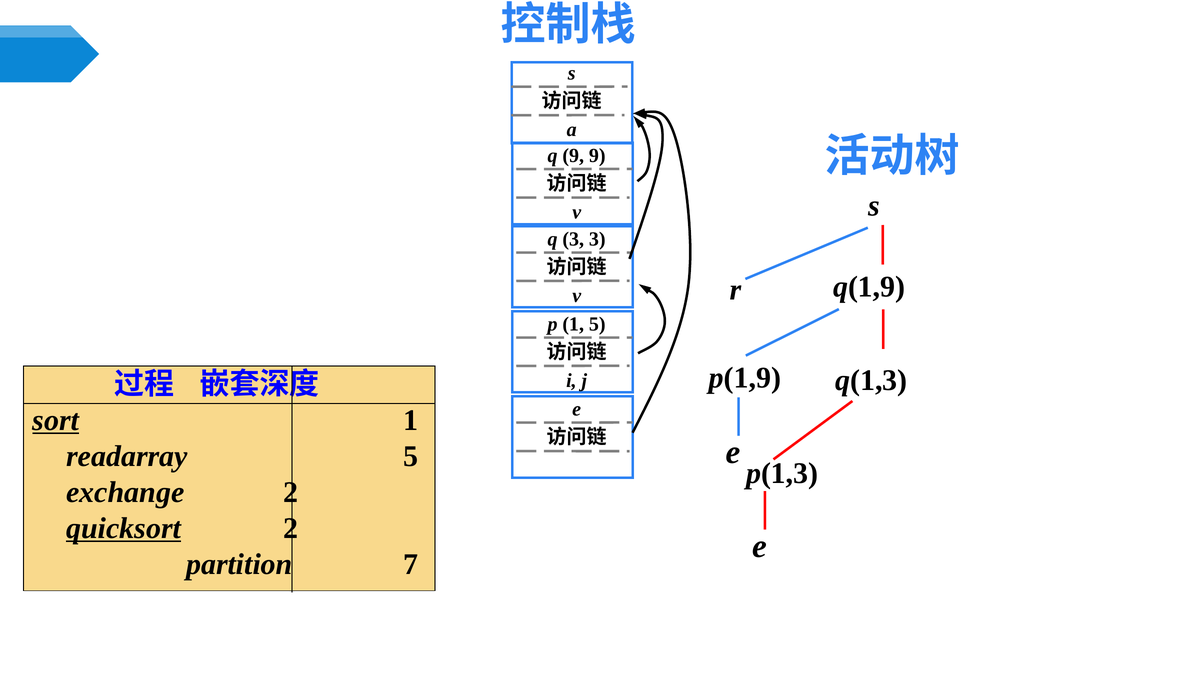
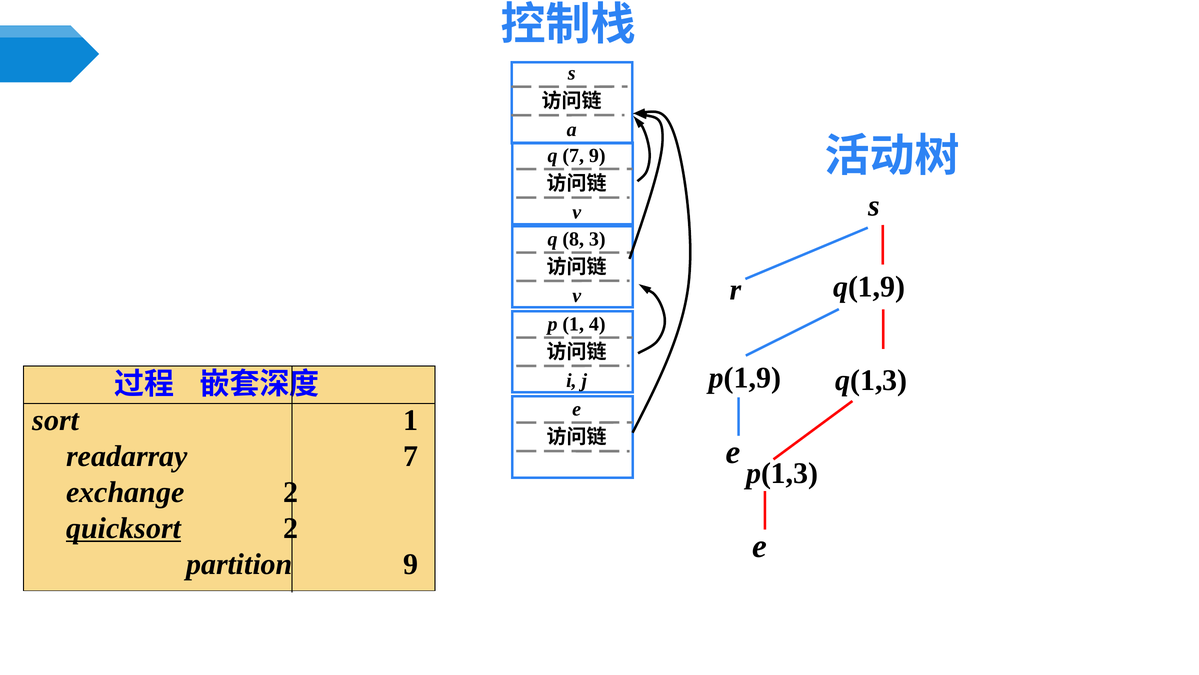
q 9: 9 -> 7 (573, 155)
q 3: 3 -> 8 (573, 239)
1 5: 5 -> 4 (597, 324)
sort underline: present -> none (56, 420)
readarray 5: 5 -> 7 (411, 456)
partition 7: 7 -> 9 (411, 564)
